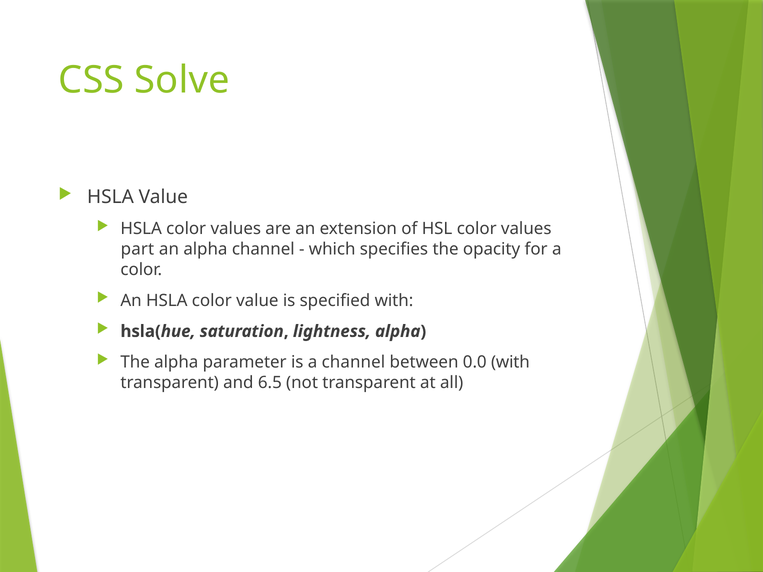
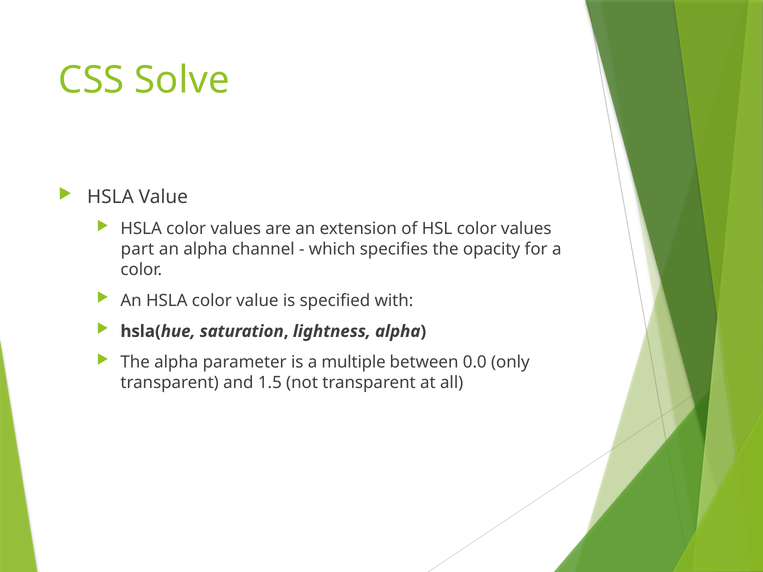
a channel: channel -> multiple (354, 362)
0.0 with: with -> only (510, 362)
6.5: 6.5 -> 1.5 (270, 383)
